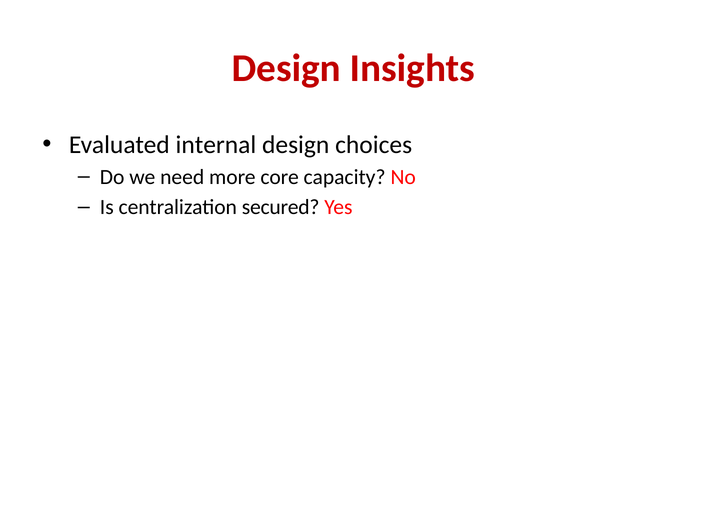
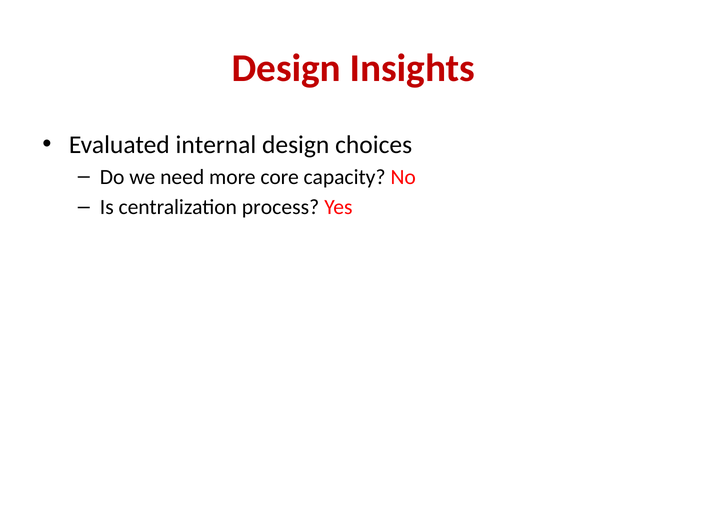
secured: secured -> process (281, 207)
